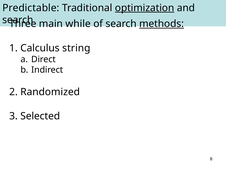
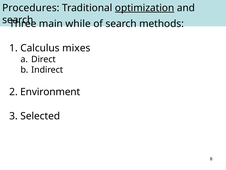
Predictable: Predictable -> Procedures (31, 8)
methods underline: present -> none (162, 24)
string: string -> mixes (76, 48)
Randomized: Randomized -> Environment (50, 92)
